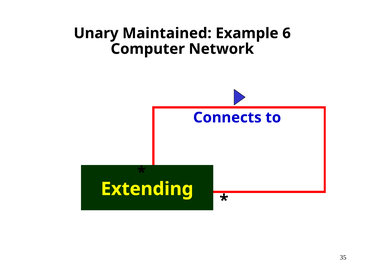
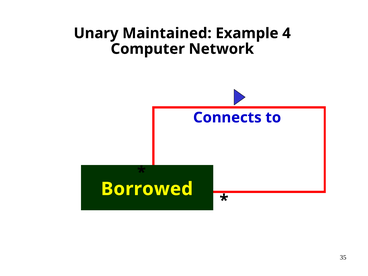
6: 6 -> 4 (287, 33)
Extending: Extending -> Borrowed (147, 189)
